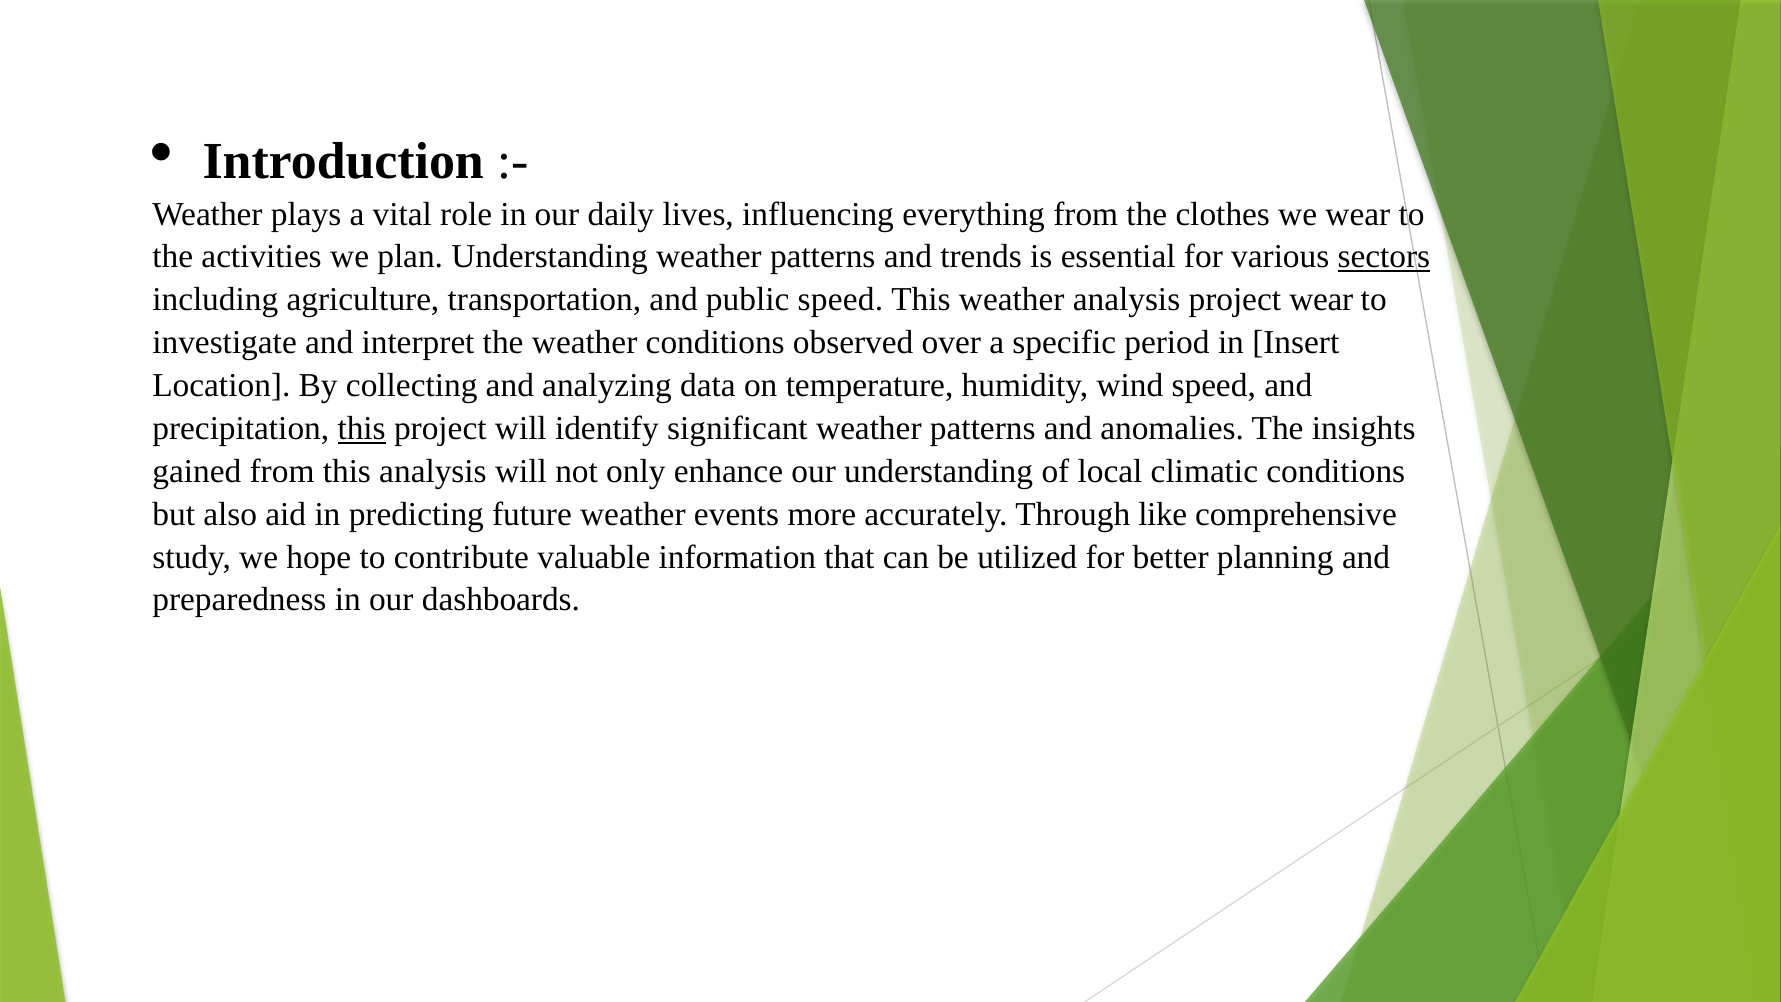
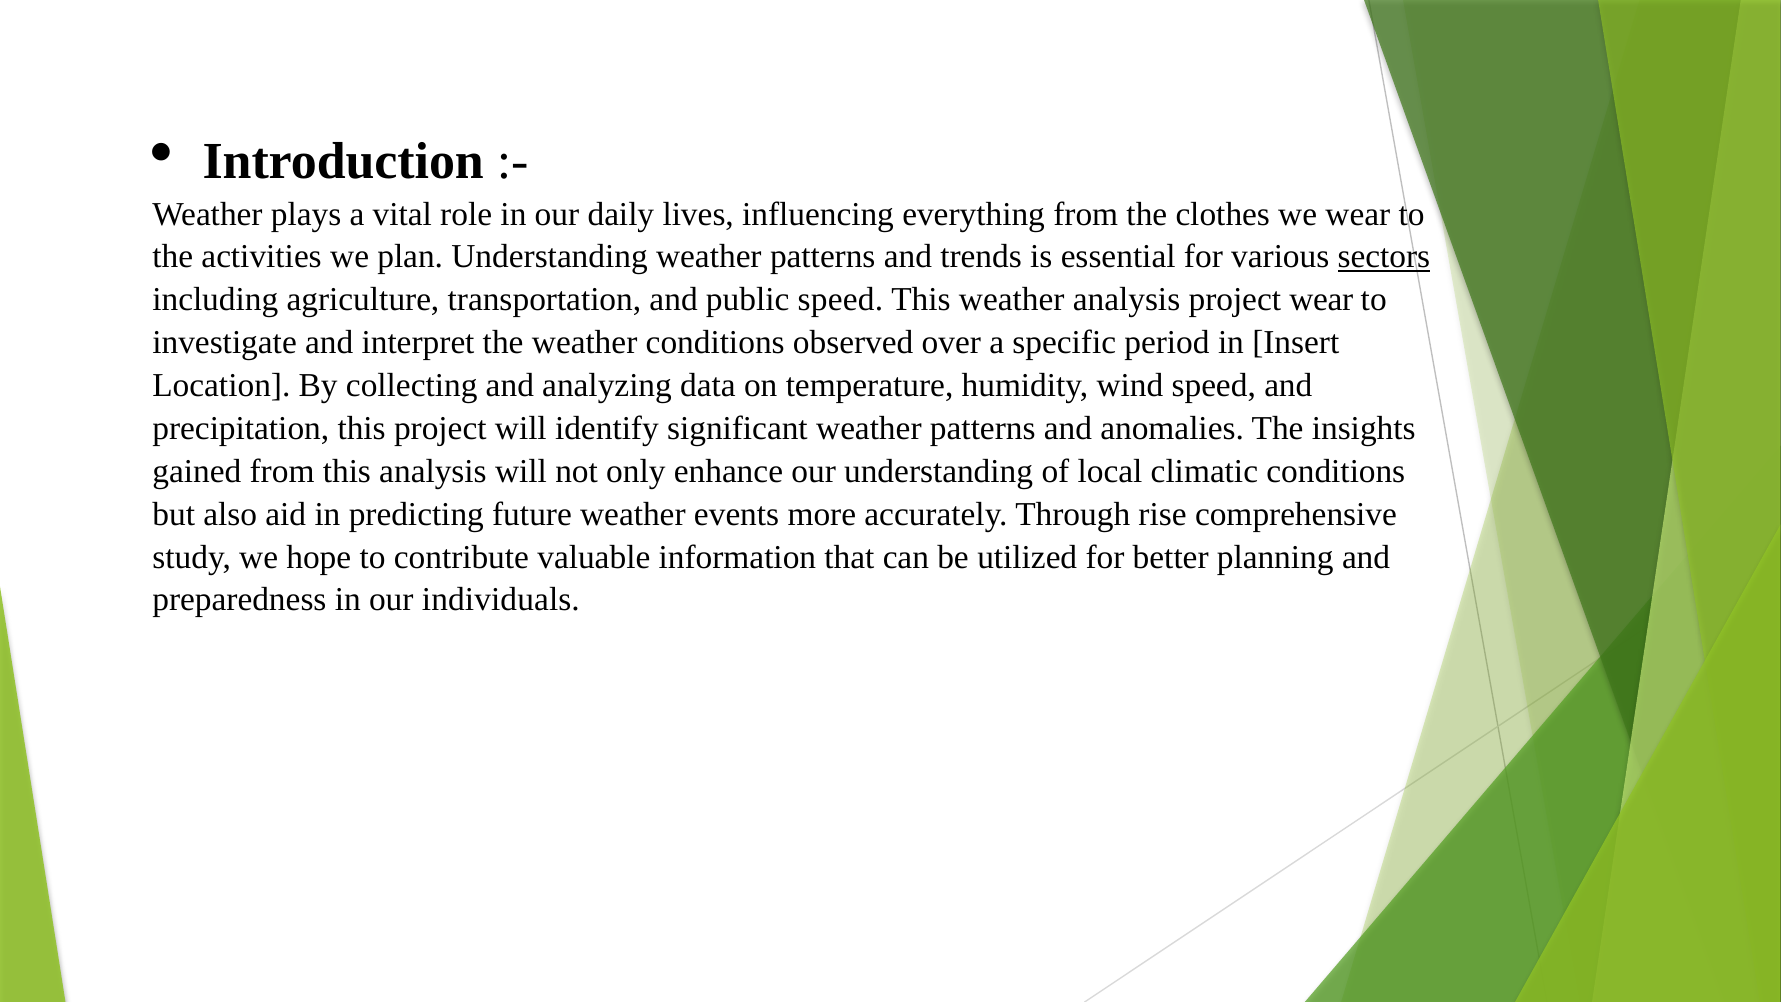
this underline: present -> none (362, 428)
like: like -> rise (1163, 514)
dashboards: dashboards -> individuals (501, 600)
